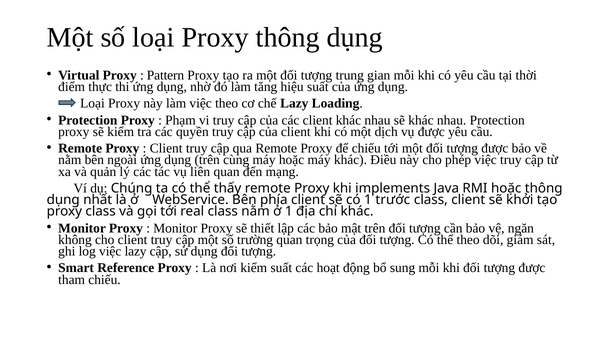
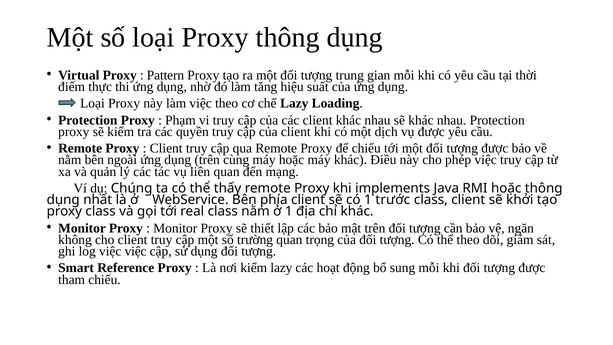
việc lazy: lazy -> việc (136, 251)
kiểm suất: suất -> lazy (281, 268)
